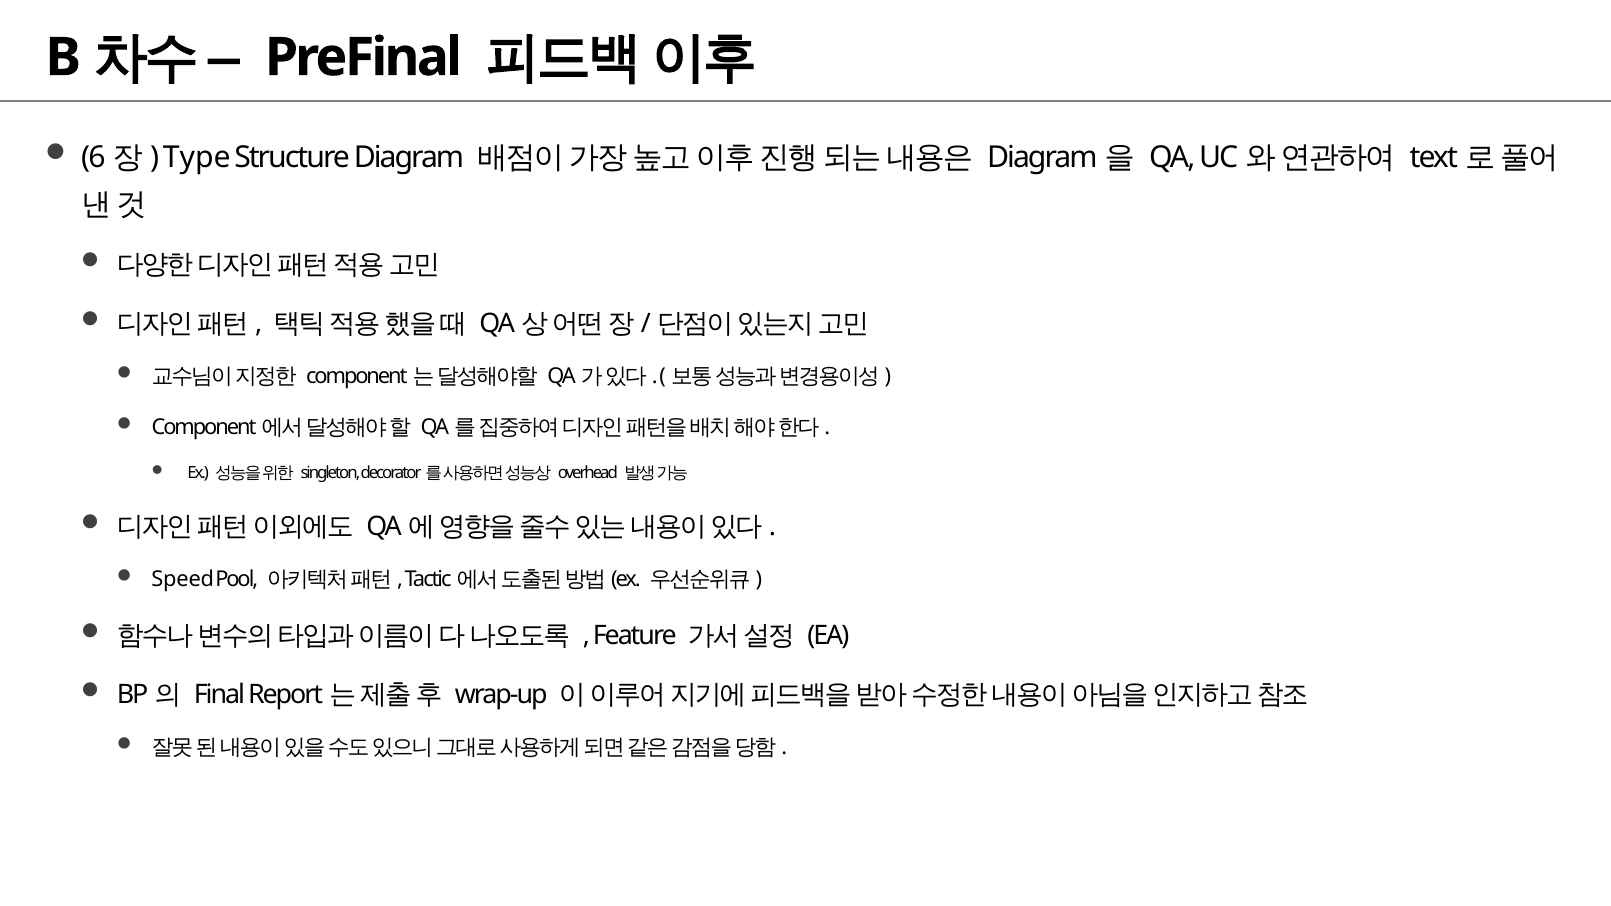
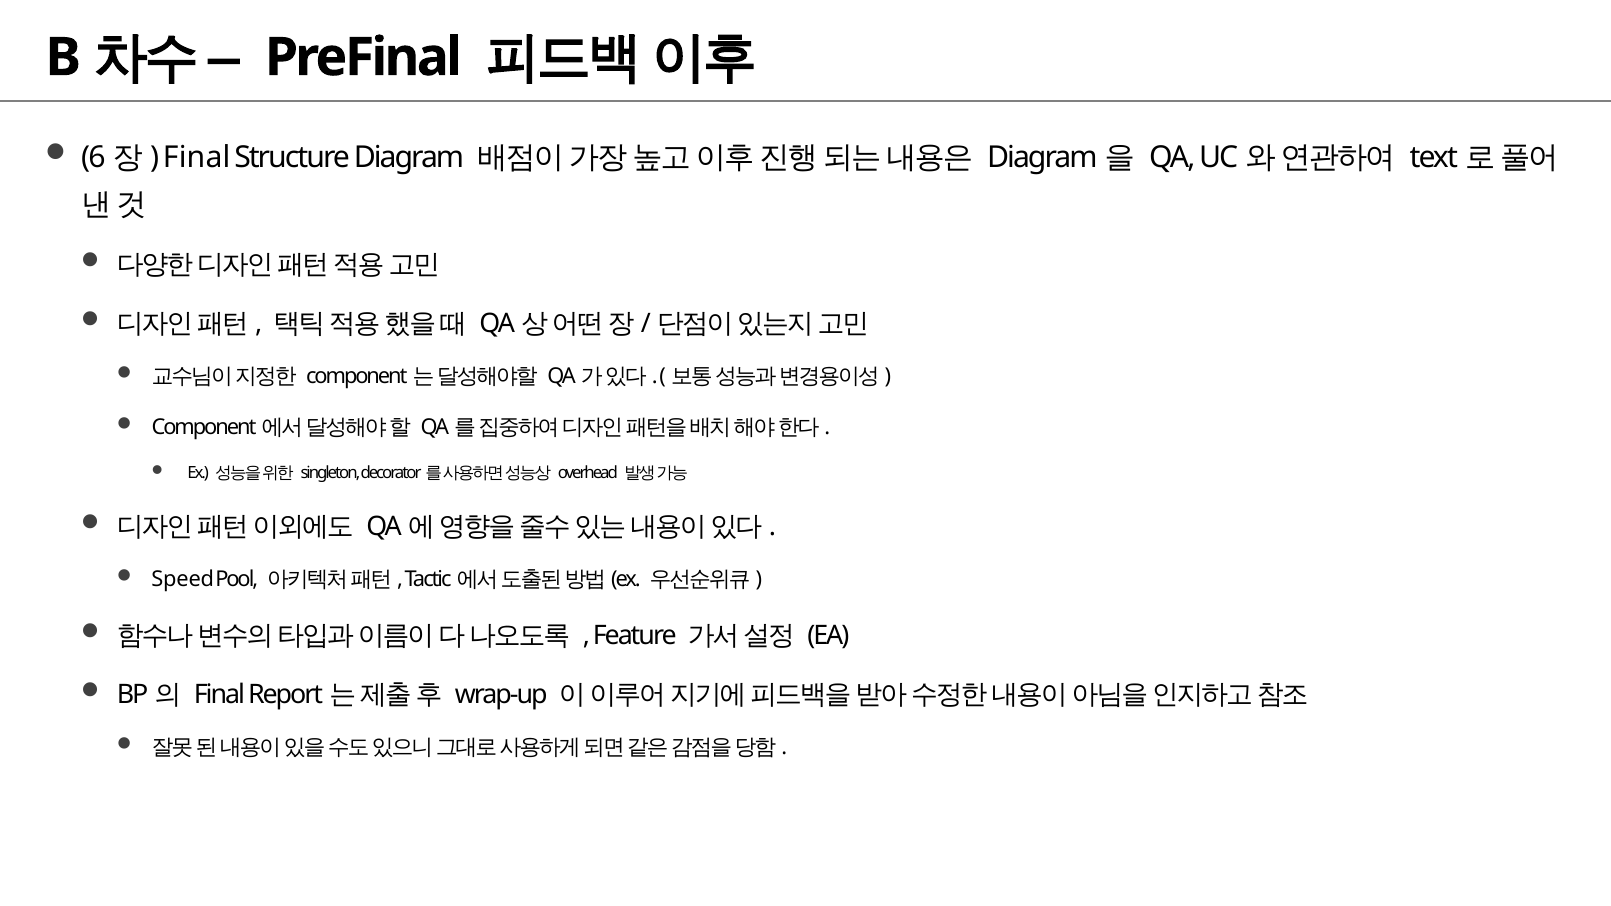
Type: Type -> Final (197, 157)
